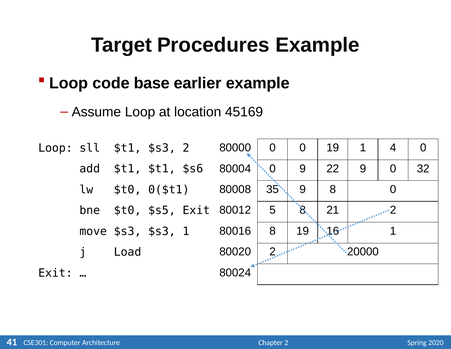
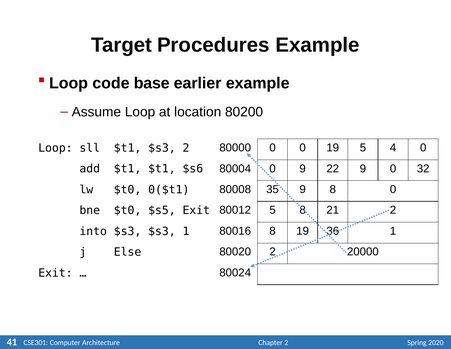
45169: 45169 -> 80200 (244, 112)
19 1: 1 -> 5 (363, 148)
move: move -> into (93, 231)
16: 16 -> 36 (333, 231)
Load: Load -> Else (128, 252)
